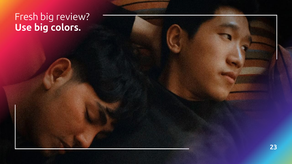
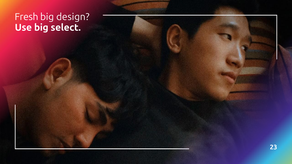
review: review -> design (73, 17)
colors: colors -> select (66, 27)
